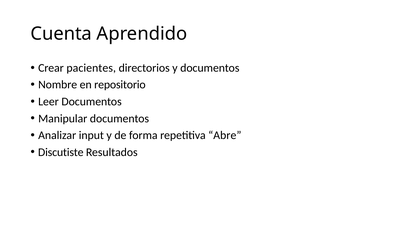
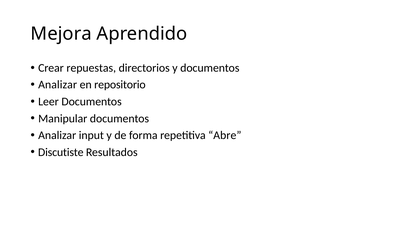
Cuenta: Cuenta -> Mejora (61, 34)
pacientes: pacientes -> repuestas (91, 68)
Nombre: Nombre -> Analizar (58, 85)
